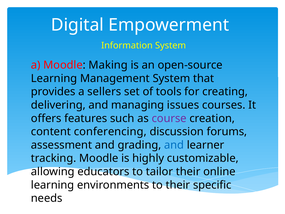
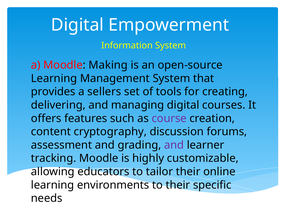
managing issues: issues -> digital (183, 105)
conferencing: conferencing -> cryptography (110, 132)
and colour: blue -> purple (174, 145)
